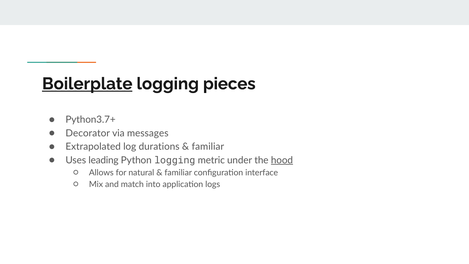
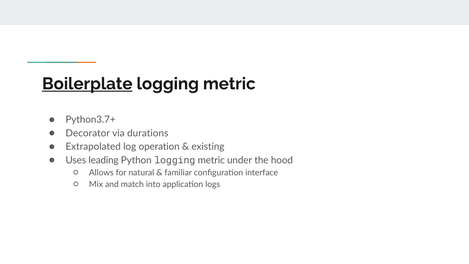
pieces: pieces -> metric (229, 84)
messages: messages -> durations (148, 133)
durations: durations -> operation (159, 147)
familiar: familiar -> existing (208, 147)
hood underline: present -> none (282, 160)
